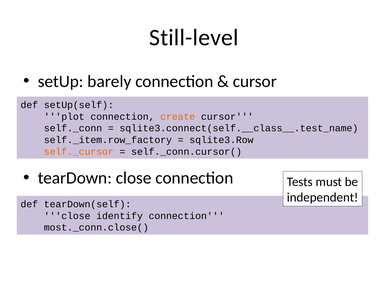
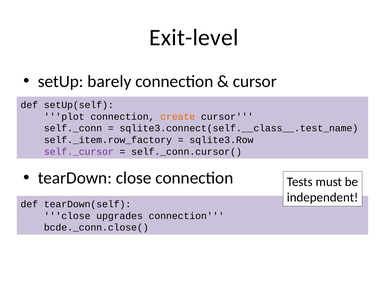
Still-level: Still-level -> Exit-level (194, 38)
self._cursor colour: orange -> purple (79, 152)
identify: identify -> upgrades (120, 216)
most._conn.close(: most._conn.close( -> bcde._conn.close( (96, 228)
